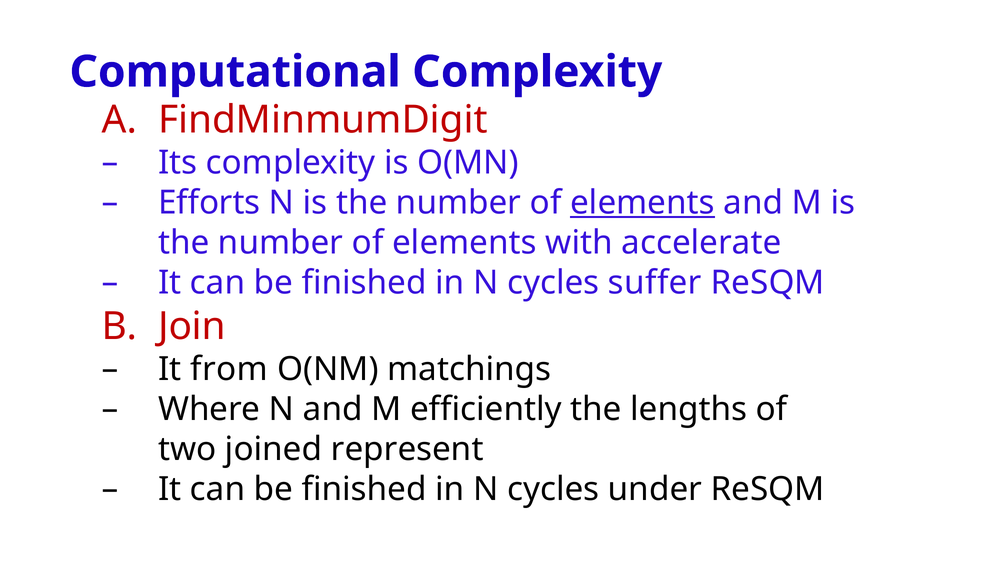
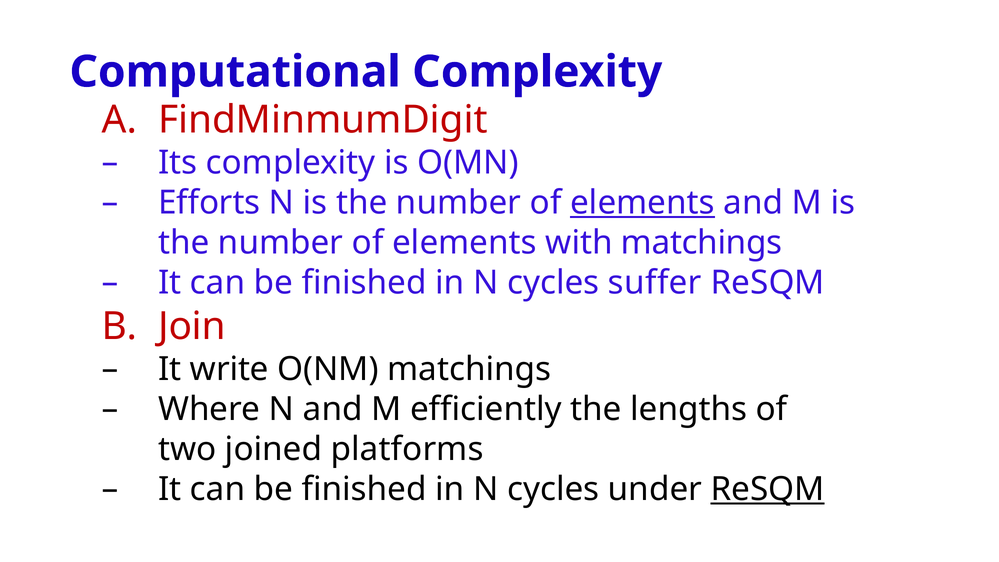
with accelerate: accelerate -> matchings (702, 243)
from: from -> write (229, 369)
represent: represent -> platforms (407, 449)
ReSQM underline: none -> present (768, 489)
